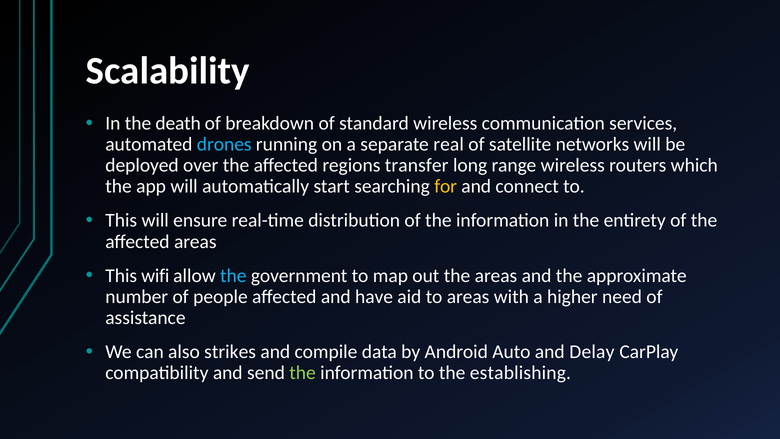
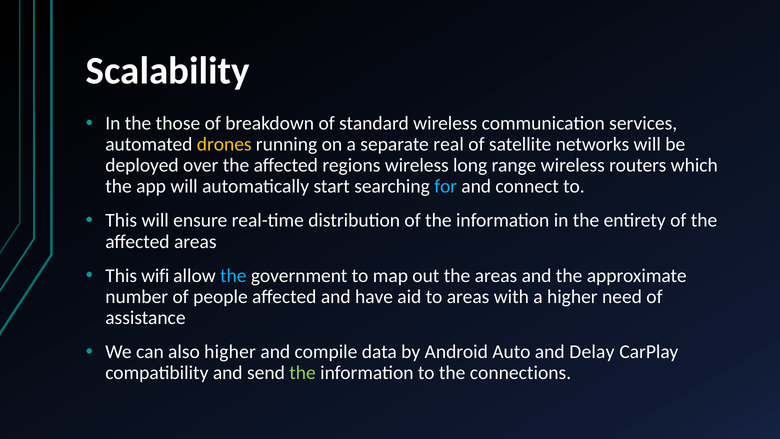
death: death -> those (178, 123)
drones colour: light blue -> yellow (224, 144)
regions transfer: transfer -> wireless (417, 165)
for colour: yellow -> light blue (446, 186)
also strikes: strikes -> higher (230, 352)
establishing: establishing -> connections (521, 373)
